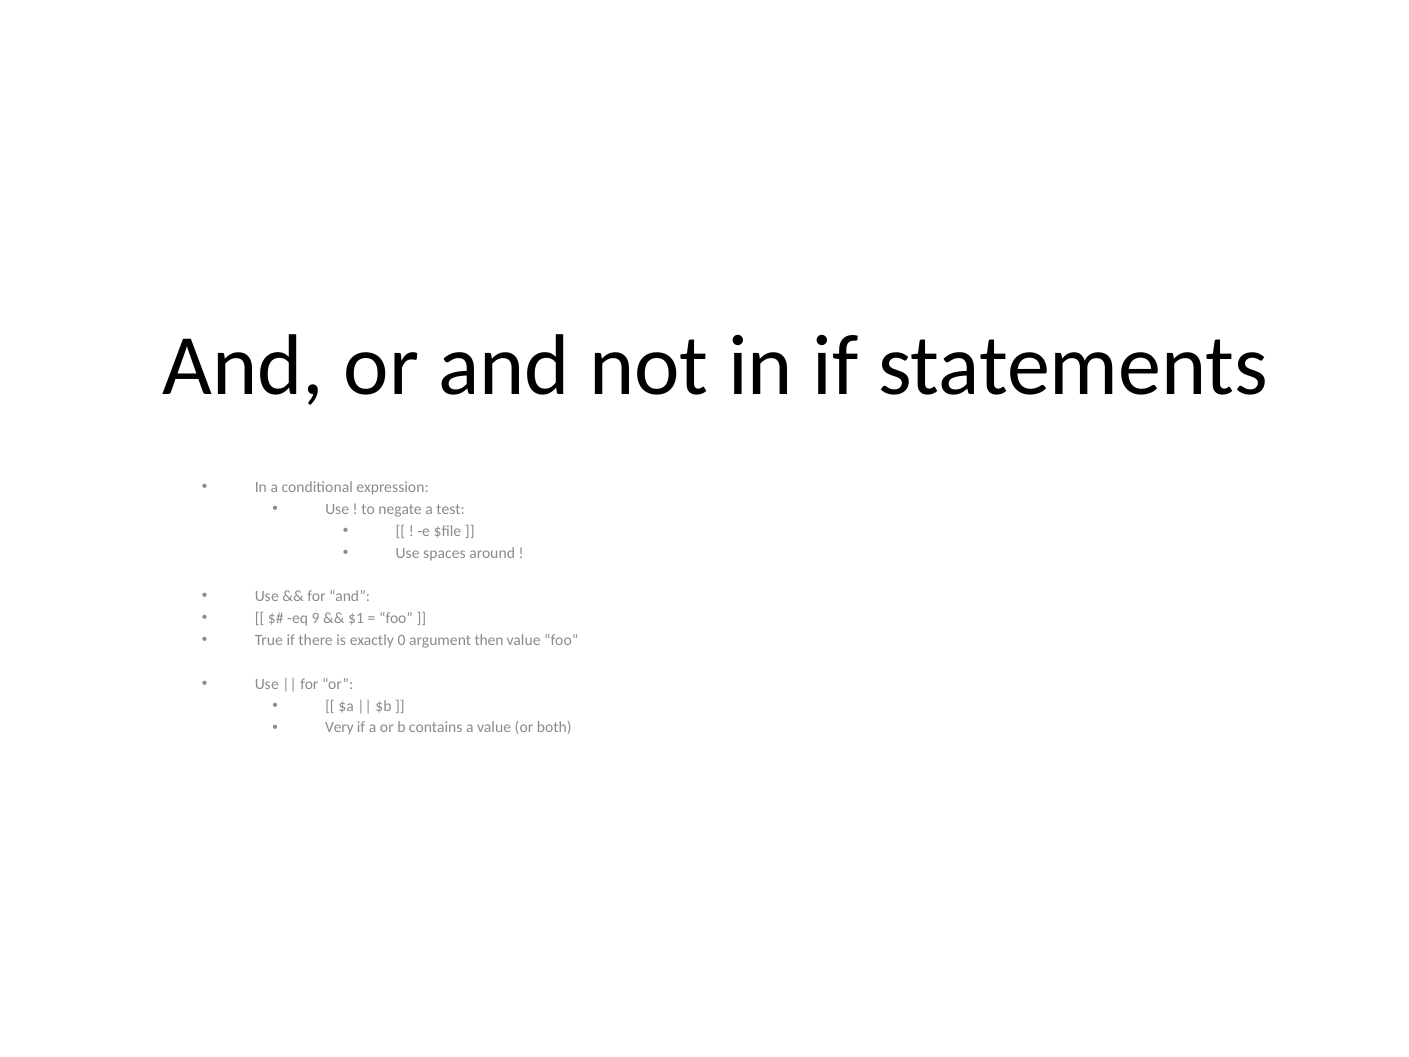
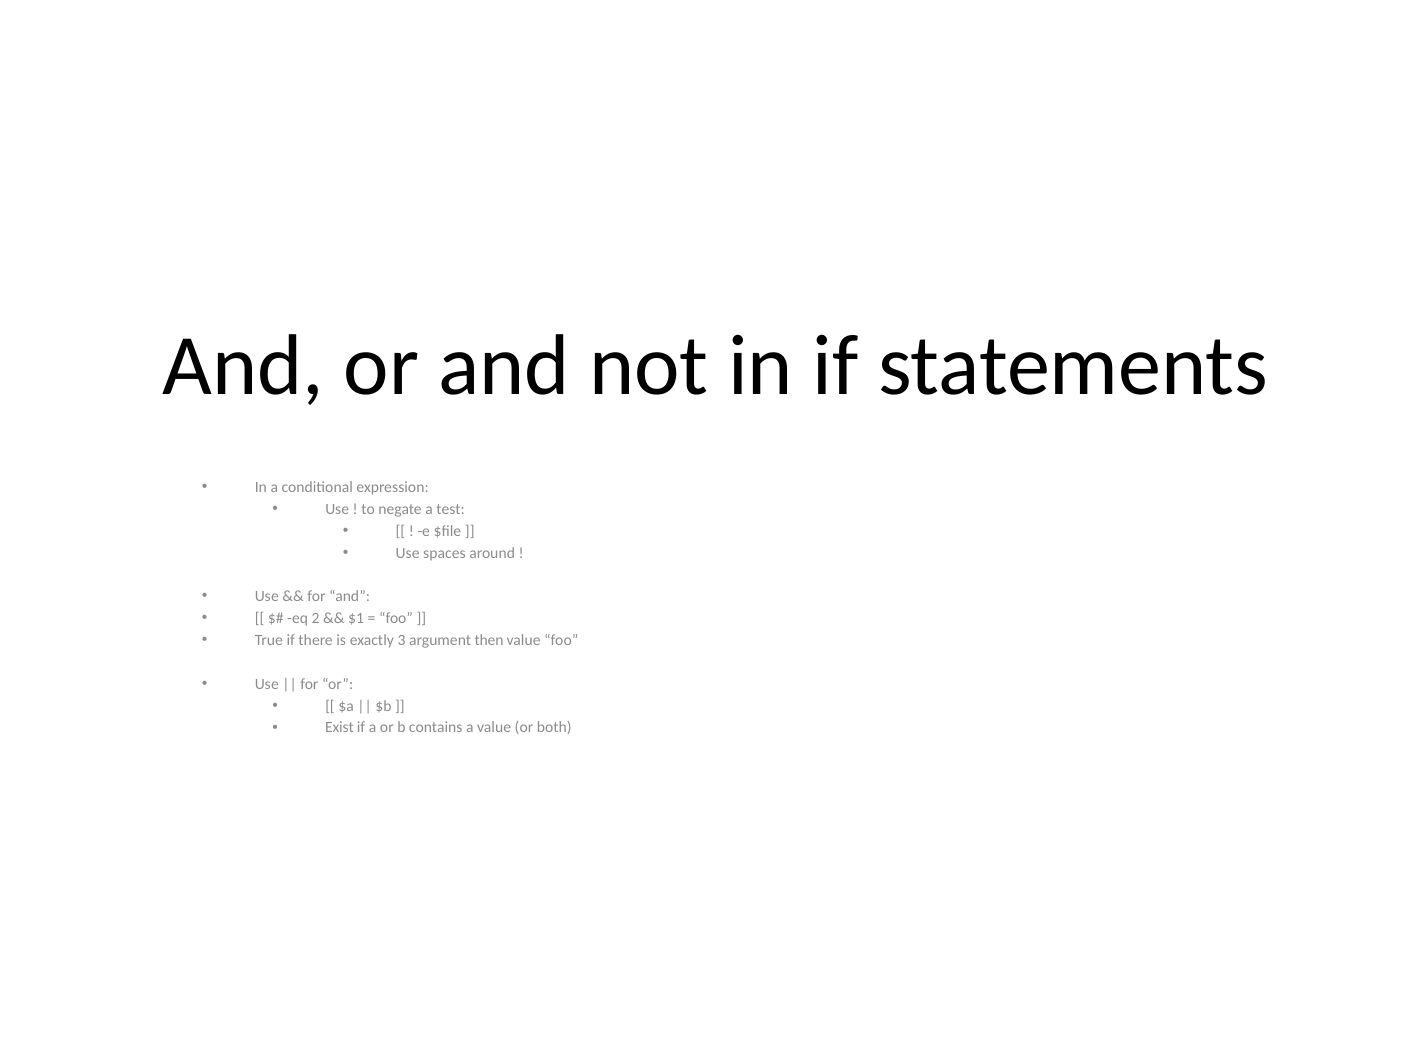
9: 9 -> 2 (315, 618)
0: 0 -> 3 (402, 640)
Very: Very -> Exist (339, 728)
